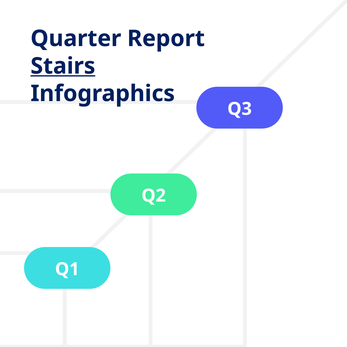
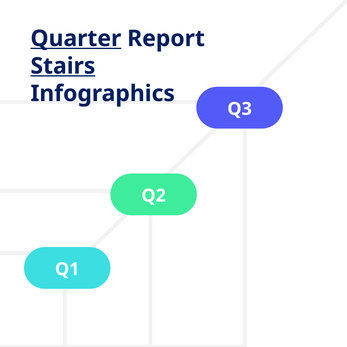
Quarter underline: none -> present (76, 39)
